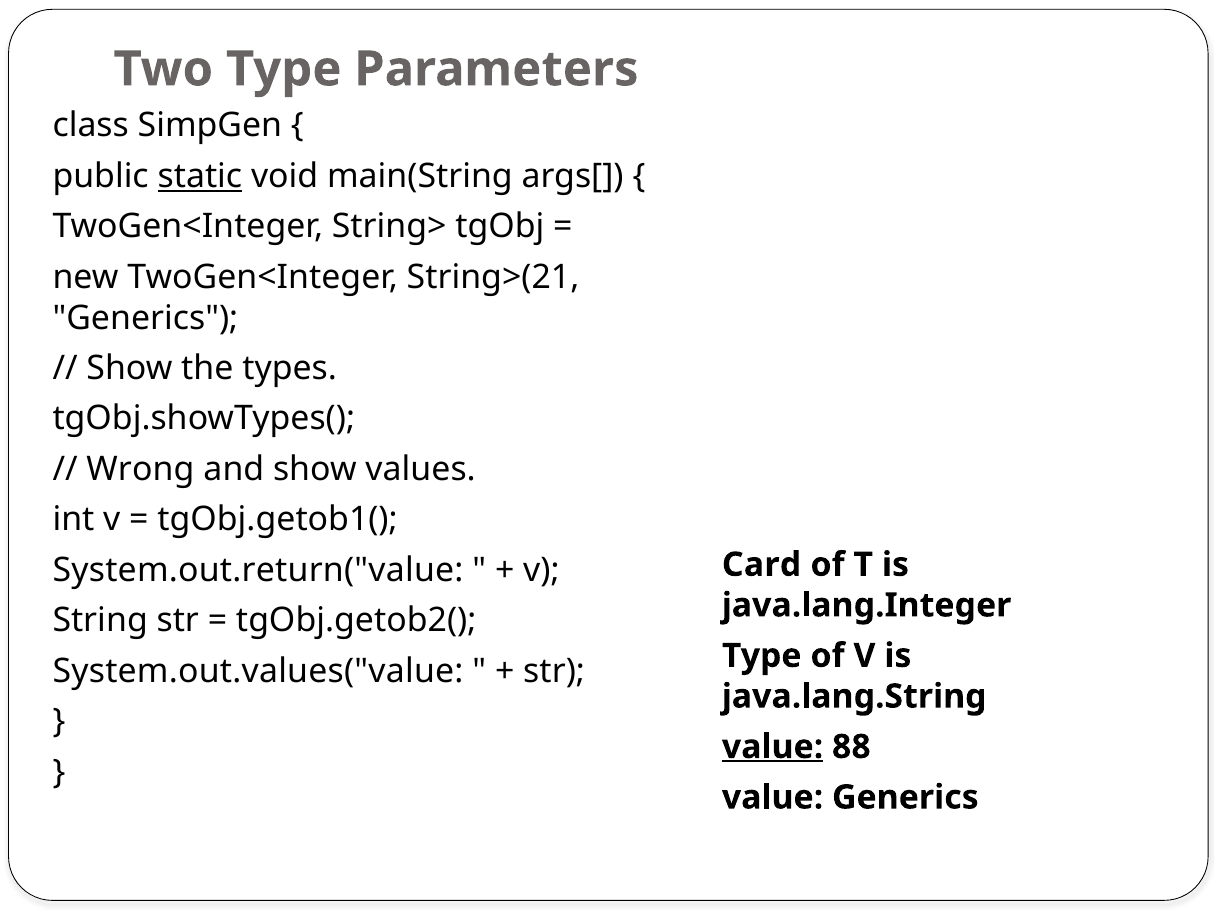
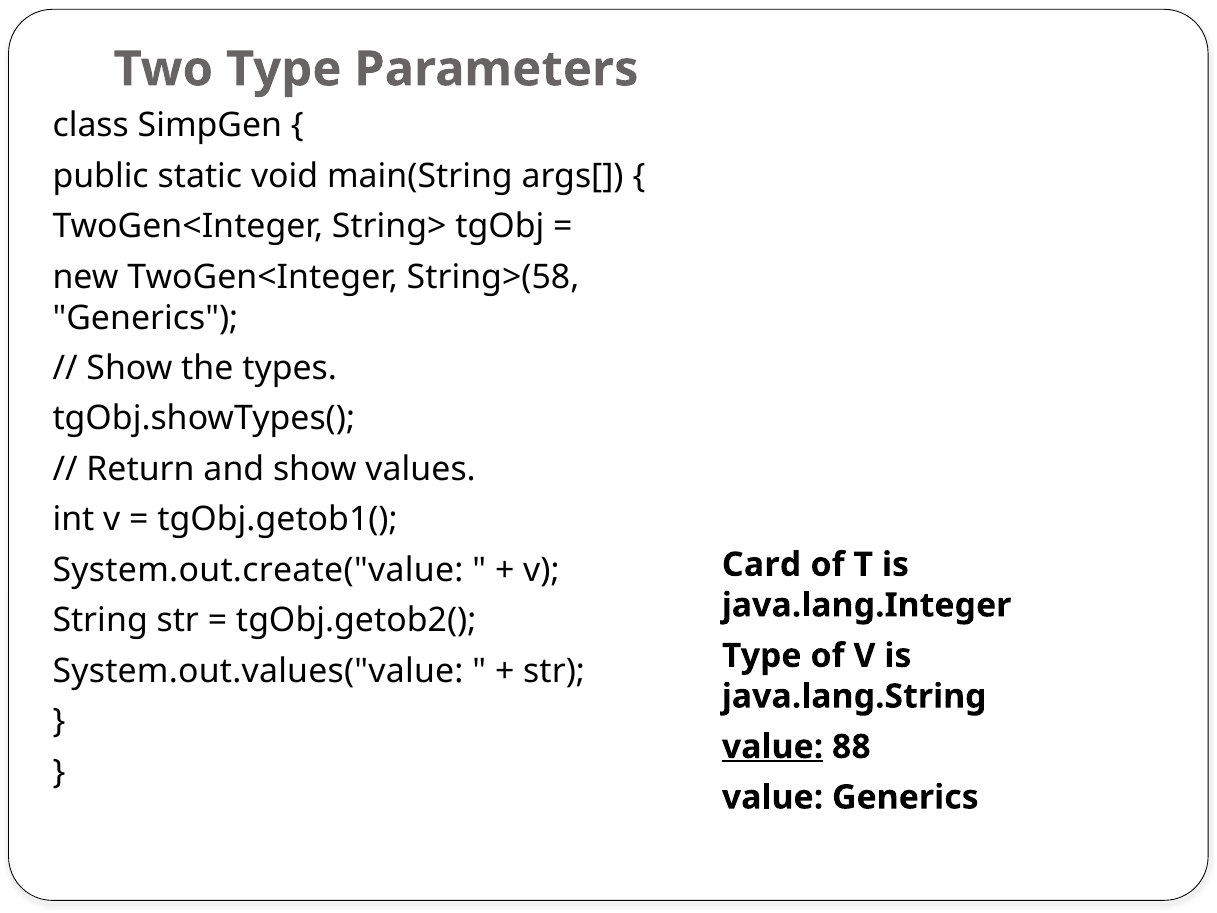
static underline: present -> none (200, 176)
String>(21: String>(21 -> String>(58 (493, 277)
Wrong: Wrong -> Return (140, 469)
System.out.return("value: System.out.return("value -> System.out.create("value (258, 570)
